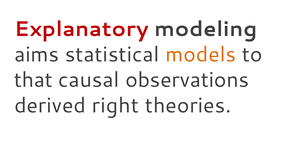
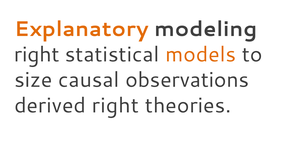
Explanatory colour: red -> orange (81, 29)
aims: aims -> right (37, 55)
that: that -> size (33, 80)
